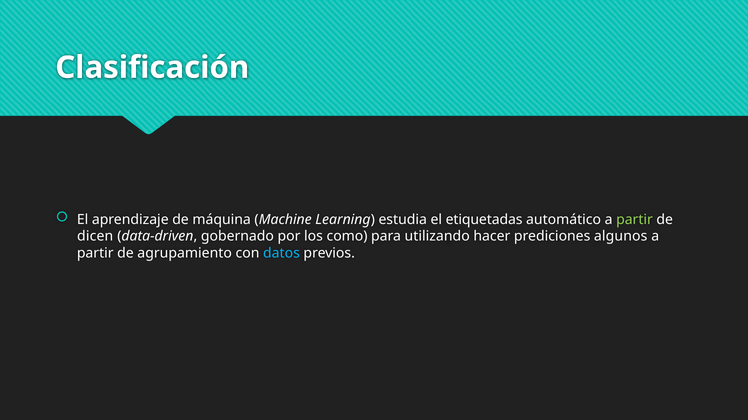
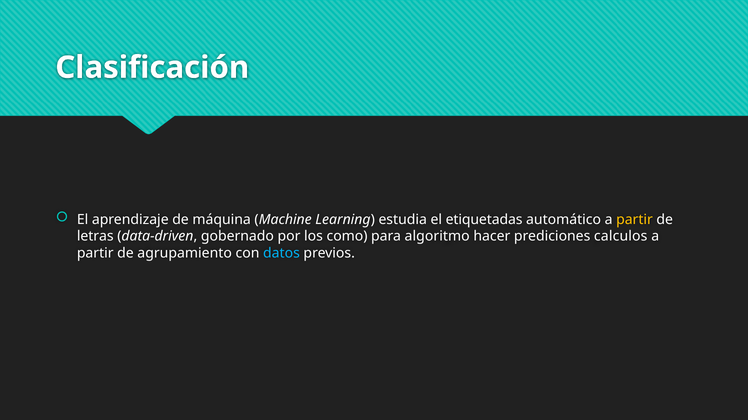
partir colour: light green -> yellow (635, 220)
dicen: dicen -> letras (95, 237)
utilizando: utilizando -> algoritmo (437, 237)
algunos: algunos -> calculos (621, 237)
